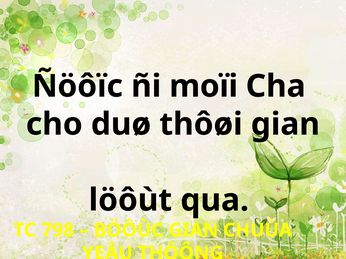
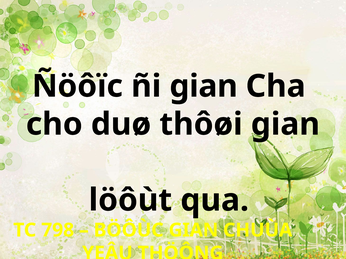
ñi moïi: moïi -> gian (204, 86)
